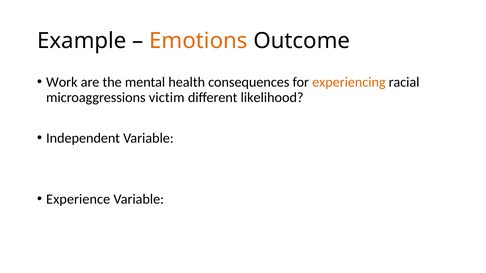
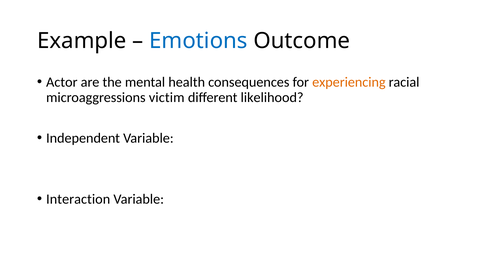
Emotions colour: orange -> blue (198, 41)
Work: Work -> Actor (62, 82)
Experience: Experience -> Interaction (78, 199)
